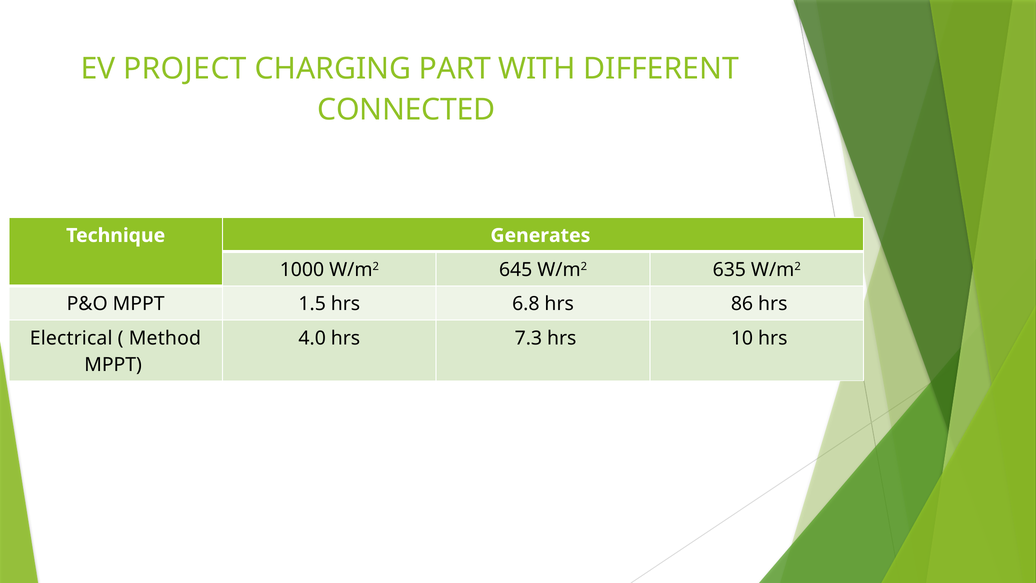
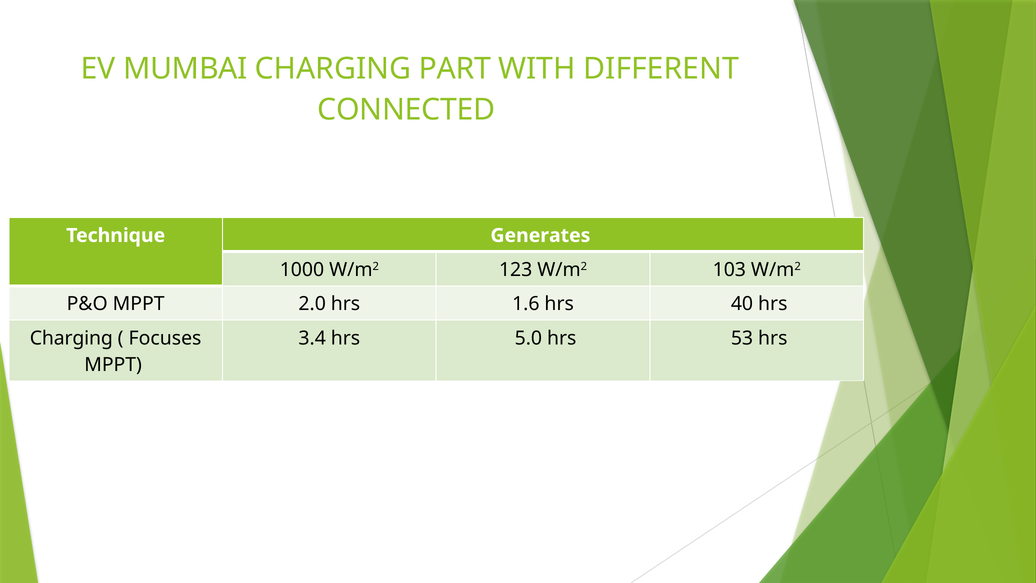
PROJECT: PROJECT -> MUMBAI (185, 69)
645: 645 -> 123 (516, 270)
635: 635 -> 103 (729, 270)
1.5: 1.5 -> 2.0 (312, 304)
6.8: 6.8 -> 1.6 (526, 304)
86: 86 -> 40 (742, 304)
Electrical: Electrical -> Charging (71, 338)
Method: Method -> Focuses (165, 338)
4.0: 4.0 -> 3.4 (312, 338)
7.3: 7.3 -> 5.0 (528, 338)
10: 10 -> 53 (742, 338)
